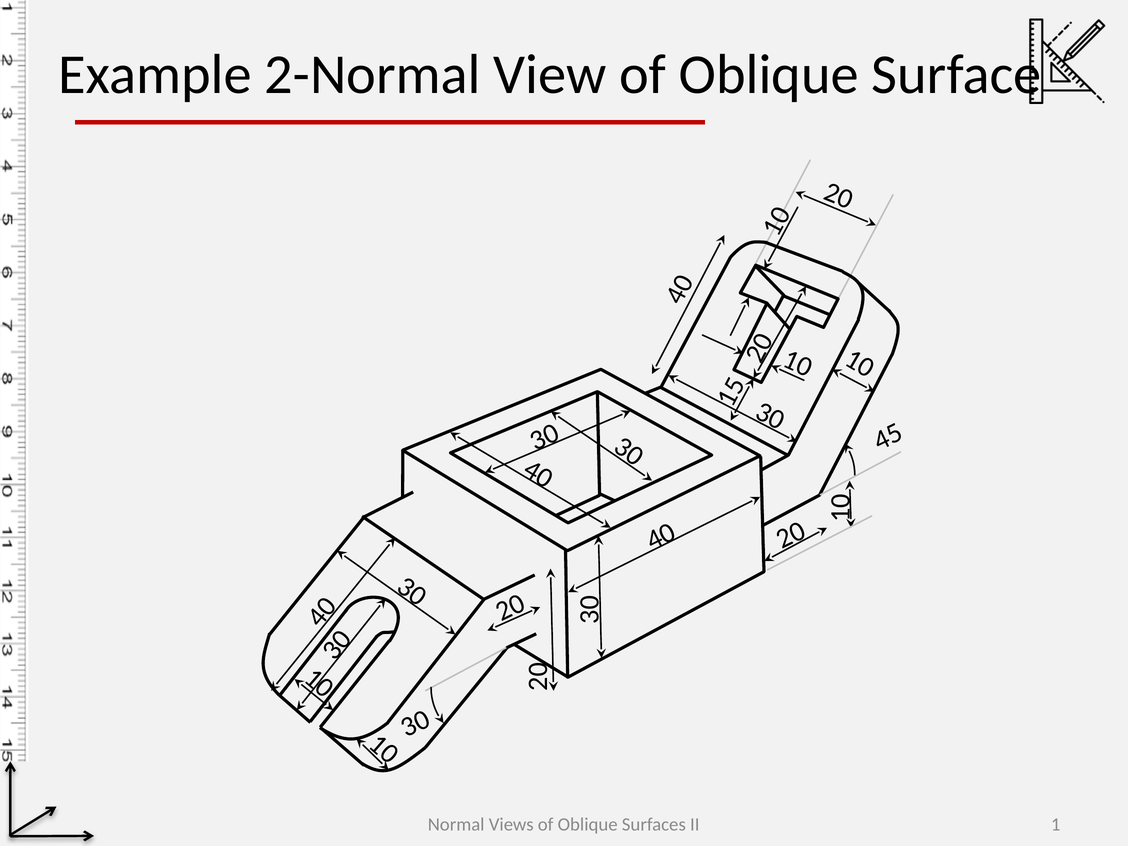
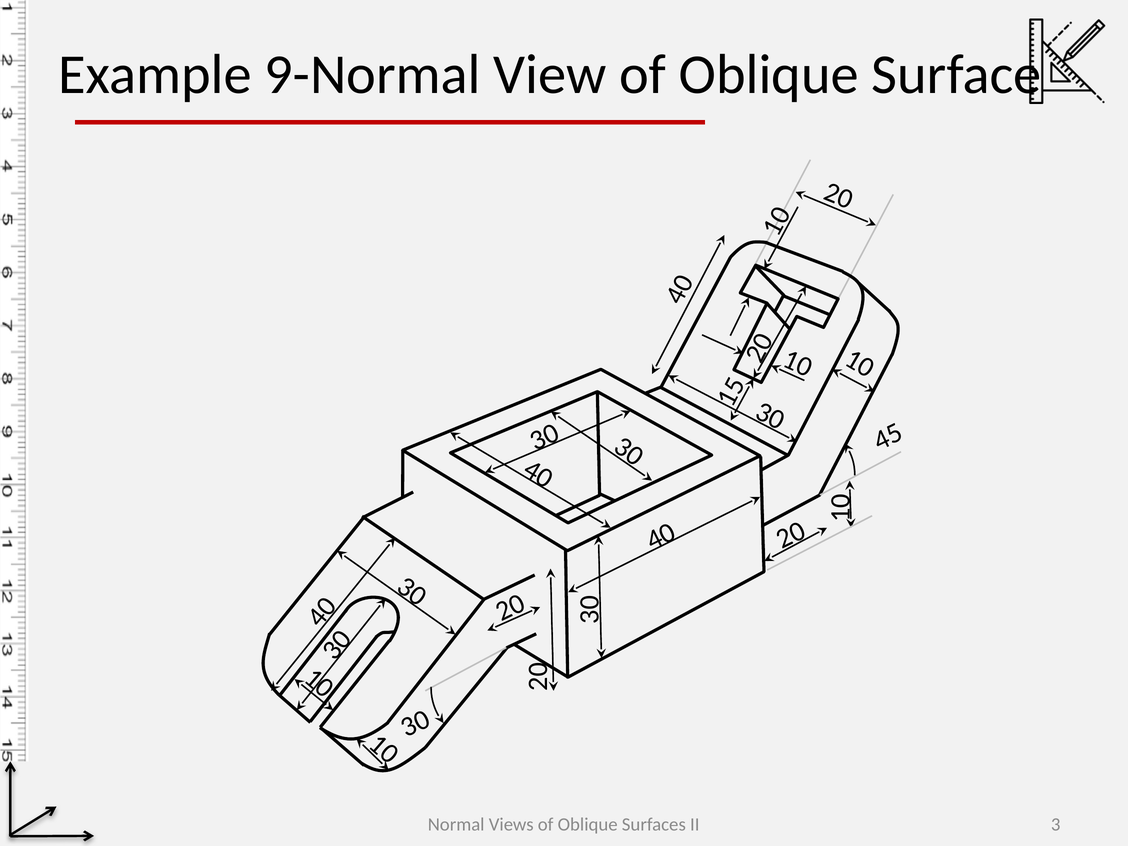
2-Normal: 2-Normal -> 9-Normal (373, 74)
II 1: 1 -> 3 (1056, 825)
